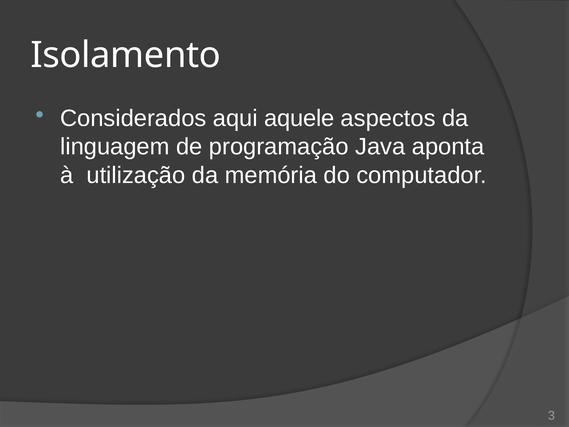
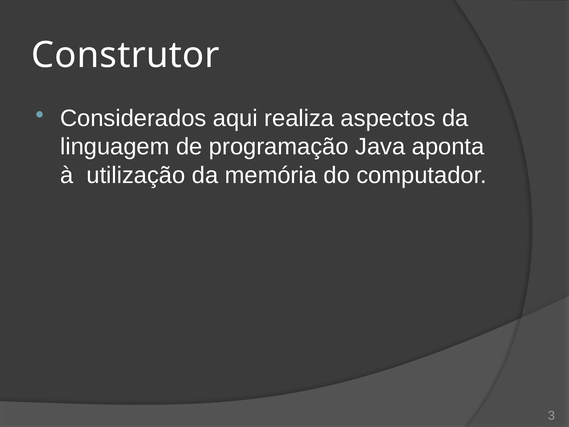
Isolamento: Isolamento -> Construtor (125, 55)
aquele: aquele -> realiza (299, 118)
